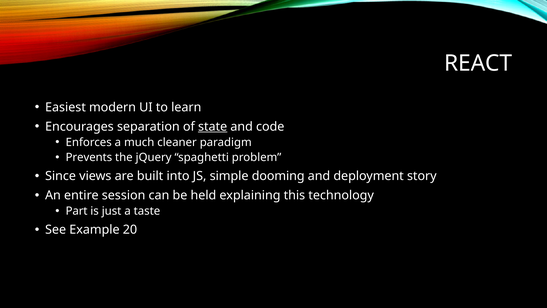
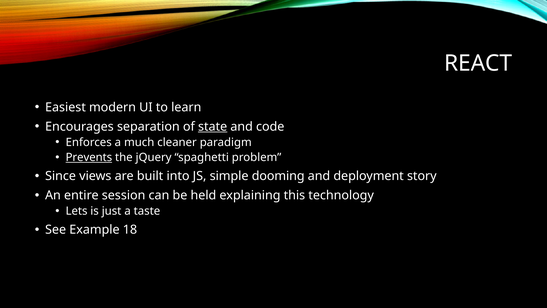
Prevents underline: none -> present (89, 157)
Part: Part -> Lets (77, 211)
20: 20 -> 18 (130, 230)
